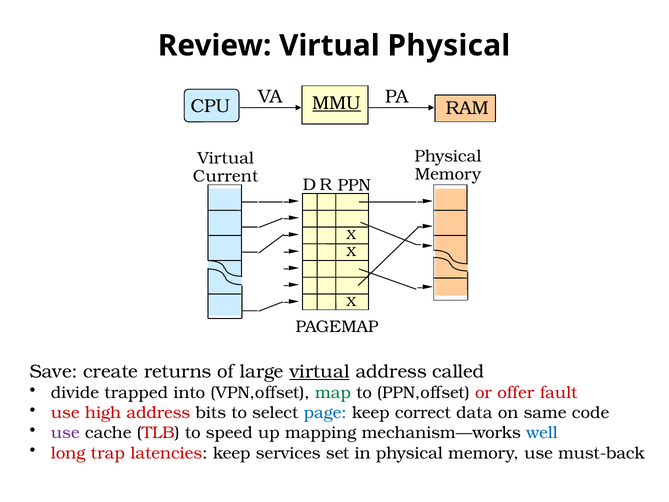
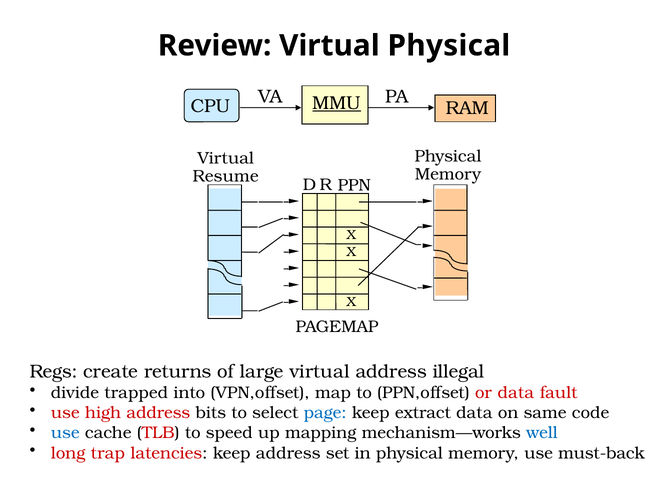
Current: Current -> Resume (226, 176)
Save: Save -> Regs (54, 372)
virtual underline: present -> none (320, 372)
called: called -> illegal (458, 372)
map colour: green -> black (333, 393)
or offer: offer -> data (516, 393)
correct: correct -> extract (423, 413)
use colour: purple -> blue (65, 433)
keep services: services -> address (288, 453)
